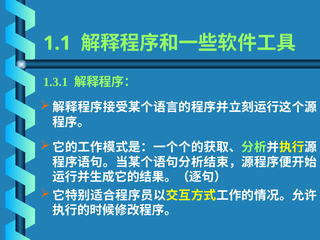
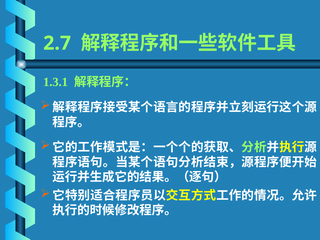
1.1: 1.1 -> 2.7 (57, 43)
